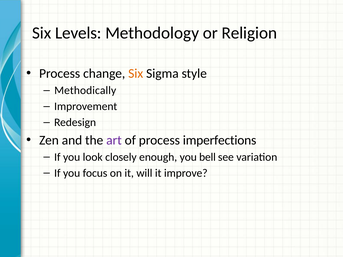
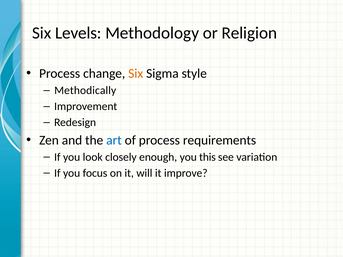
art colour: purple -> blue (114, 140)
imperfections: imperfections -> requirements (220, 140)
bell: bell -> this (207, 157)
